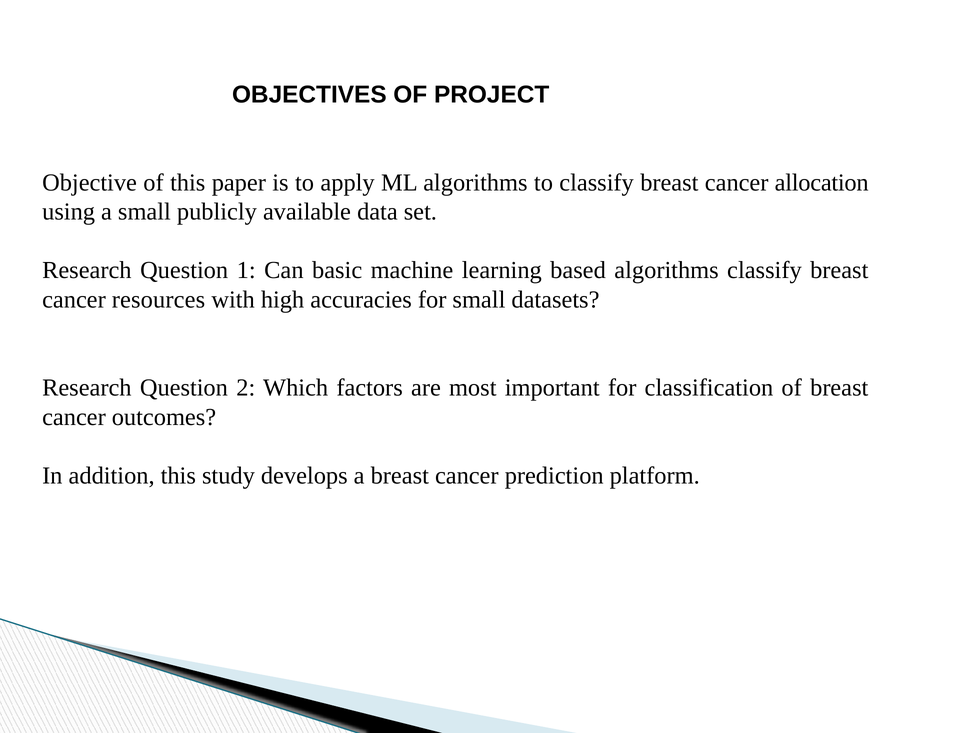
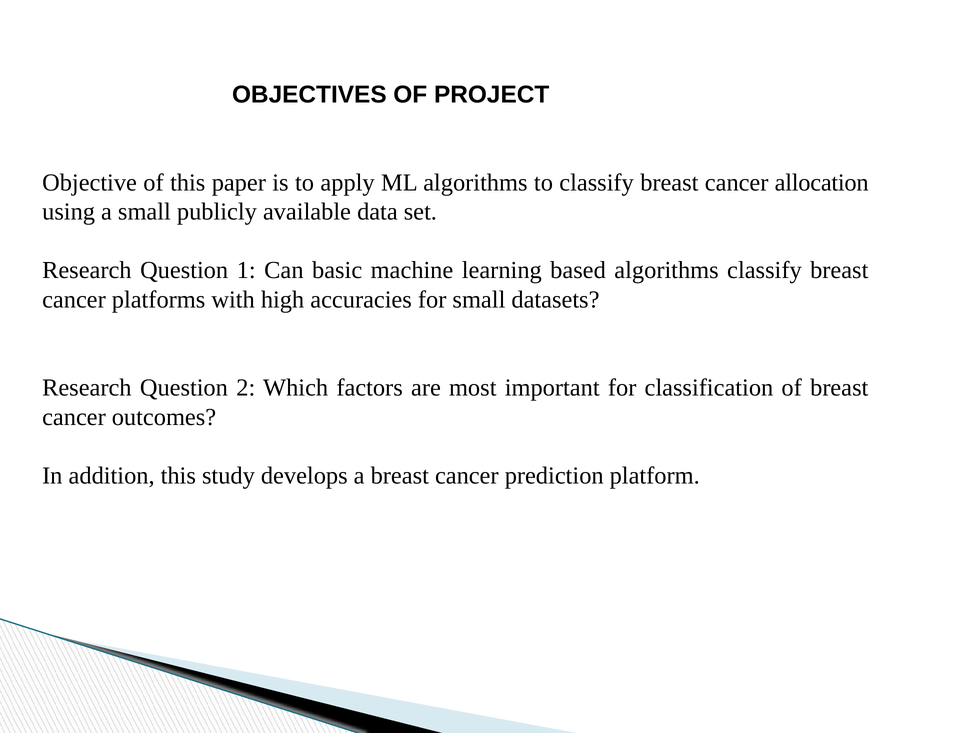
resources: resources -> platforms (159, 300)
